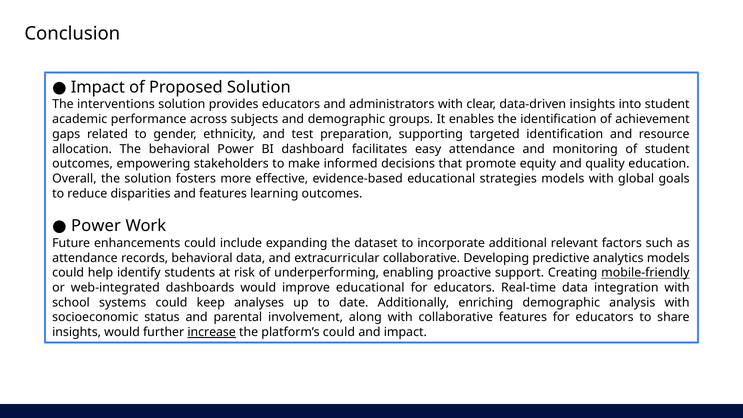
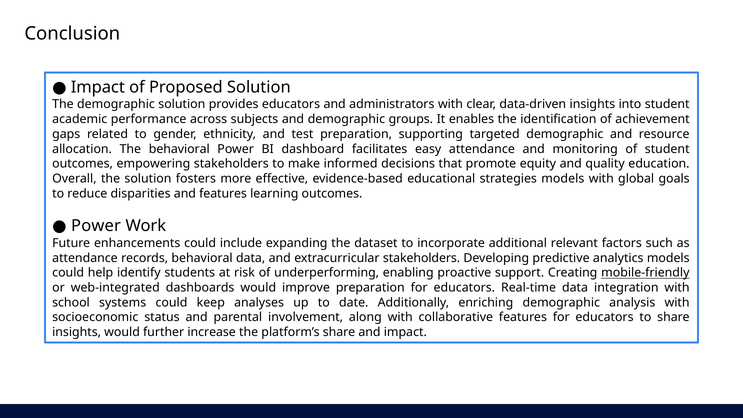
The interventions: interventions -> demographic (116, 104)
targeted identification: identification -> demographic (565, 134)
extracurricular collaborative: collaborative -> stakeholders (422, 258)
improve educational: educational -> preparation (370, 288)
increase underline: present -> none (212, 332)
platform’s could: could -> share (339, 332)
